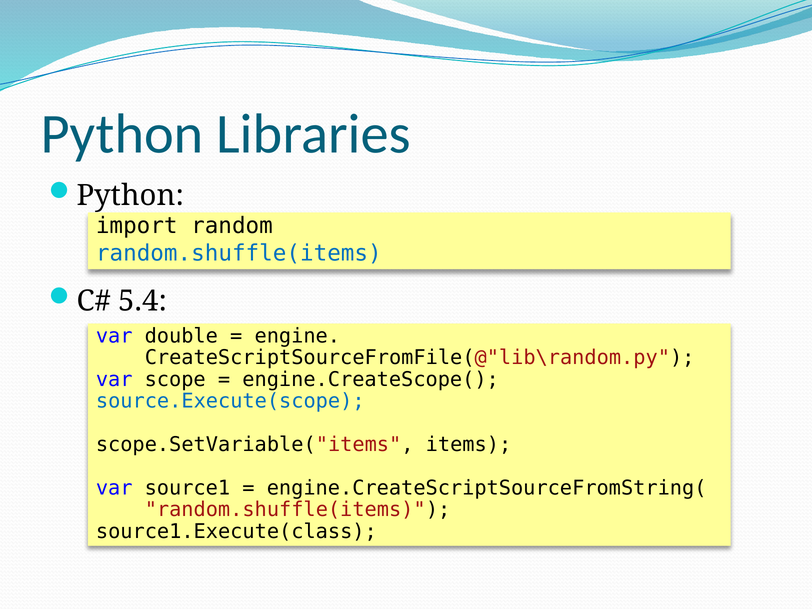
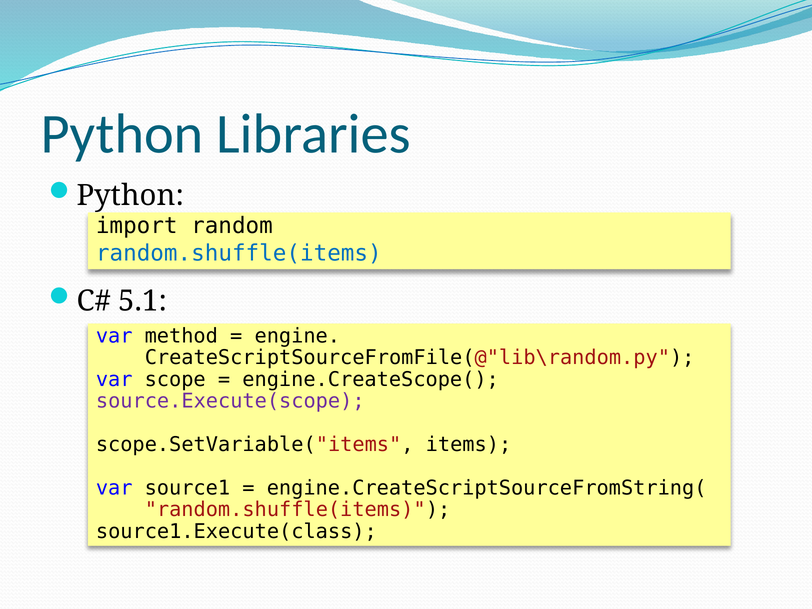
5.4: 5.4 -> 5.1 (143, 301)
double: double -> method (181, 336)
source.Execute(scope colour: blue -> purple (230, 401)
